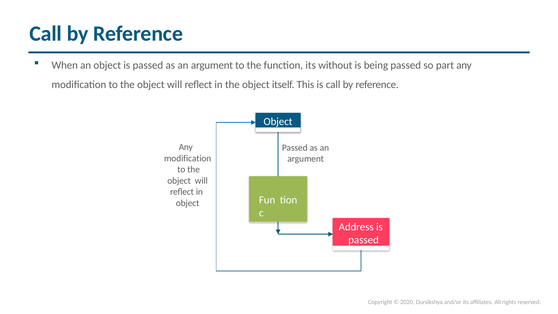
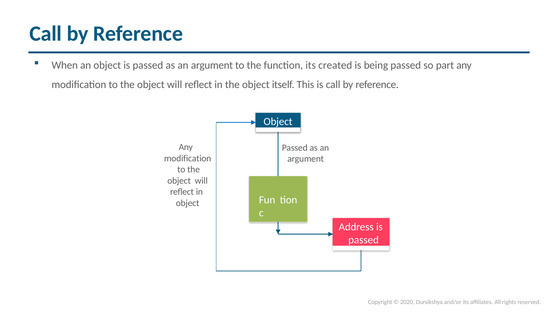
without: without -> created (335, 65)
